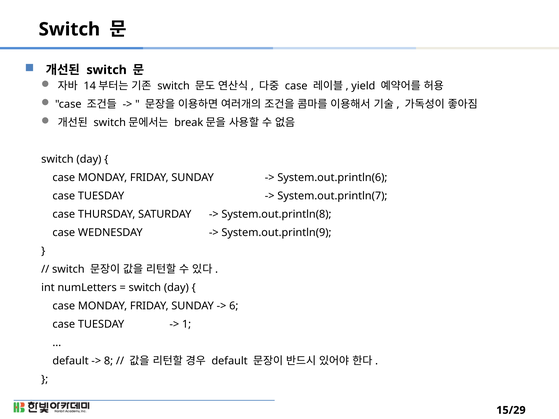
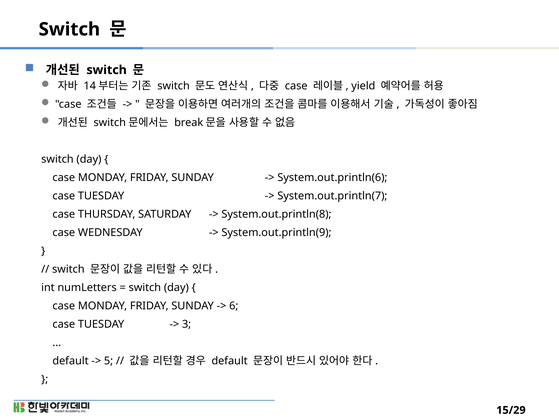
1: 1 -> 3 (187, 324)
8: 8 -> 5 (109, 361)
